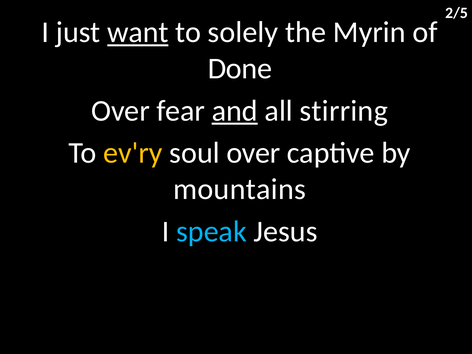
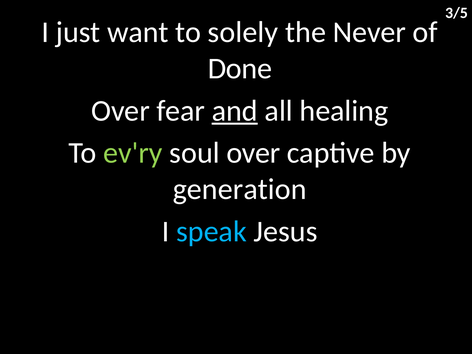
2/5: 2/5 -> 3/5 (456, 13)
want underline: present -> none (138, 32)
Myrin: Myrin -> Never (369, 32)
stirring: stirring -> healing (344, 111)
ev'ry colour: yellow -> light green (133, 153)
mountains: mountains -> generation (240, 189)
